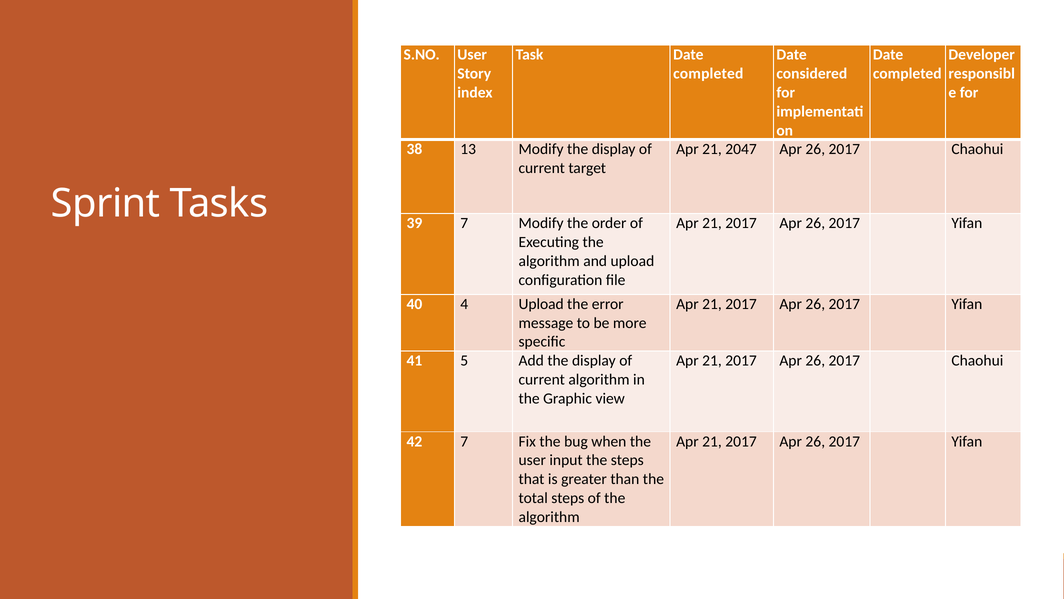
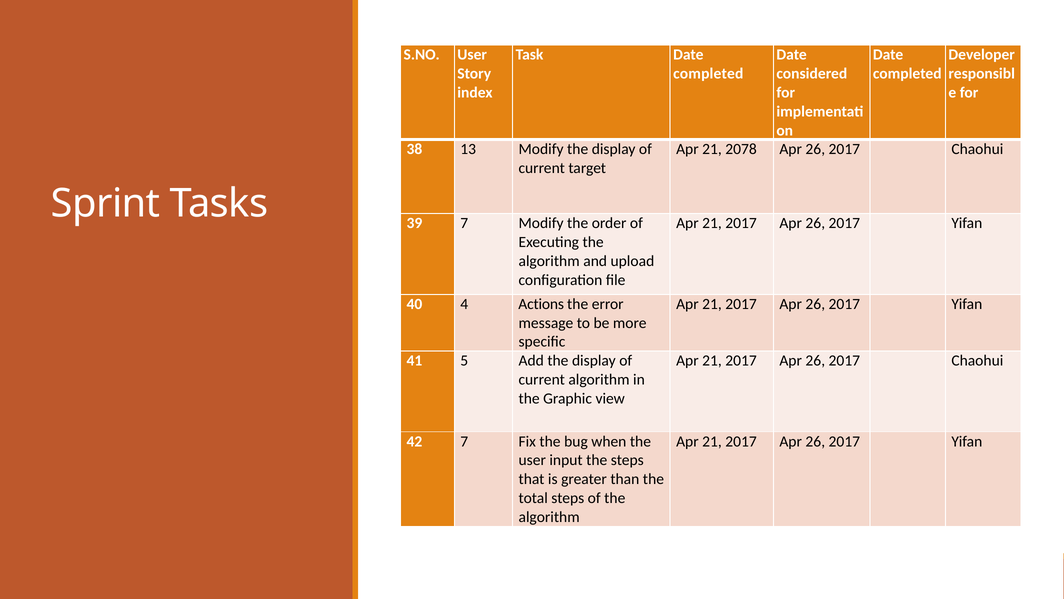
2047: 2047 -> 2078 (741, 149)
4 Upload: Upload -> Actions (541, 304)
